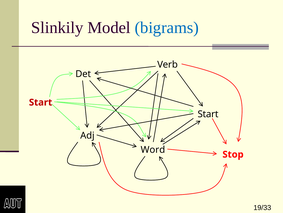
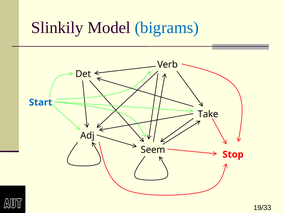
Start colour: red -> blue (41, 102)
Start: Start -> Take (208, 114)
Word: Word -> Seem (153, 149)
